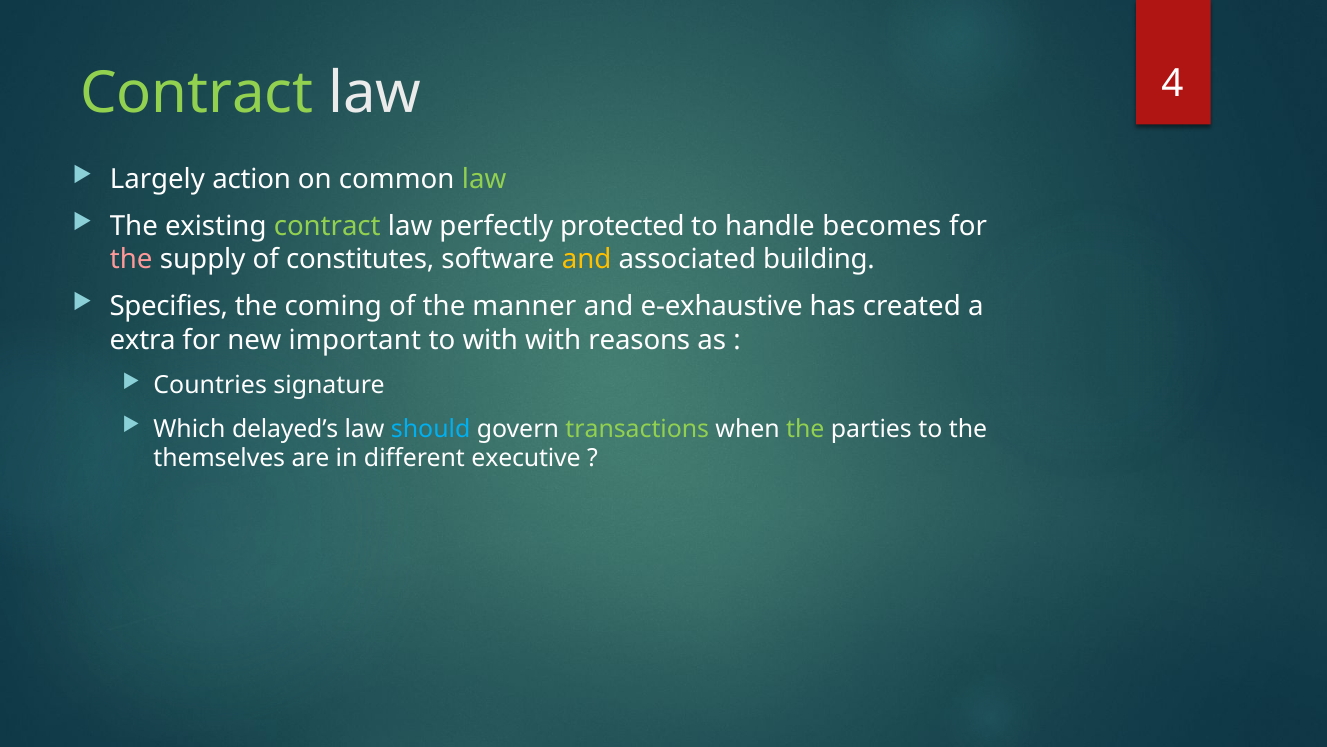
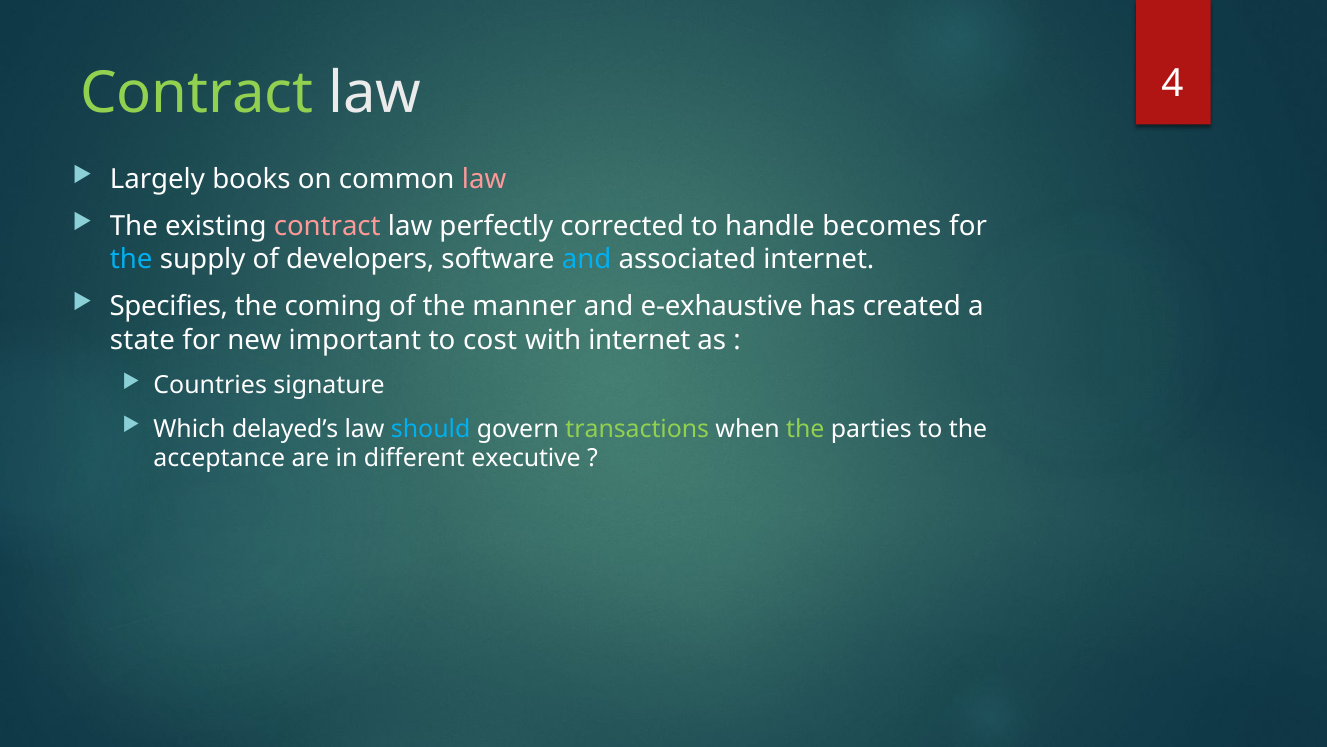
action: action -> books (251, 179)
law colour: light green -> pink (484, 179)
contract colour: light green -> pink (327, 226)
protected: protected -> corrected (622, 226)
the colour: pink -> light blue (131, 259)
constitutes: constitutes -> developers (360, 259)
and colour: yellow -> light blue (587, 259)
associated building: building -> internet (819, 259)
extra: extra -> state (142, 340)
to with: with -> cost (490, 340)
with reasons: reasons -> internet (639, 340)
themselves: themselves -> acceptance (219, 458)
